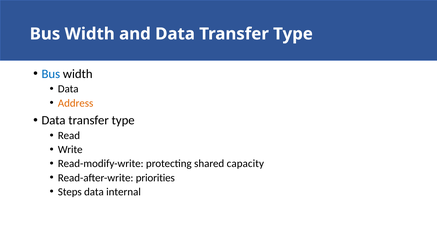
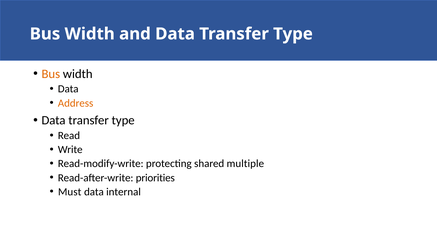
Bus colour: blue -> orange (51, 74)
capacity: capacity -> multiple (245, 164)
Steps: Steps -> Must (70, 192)
